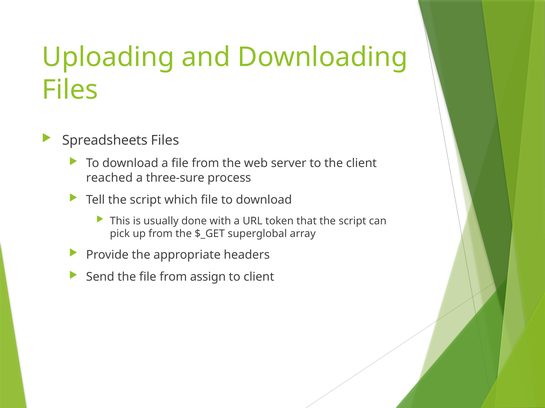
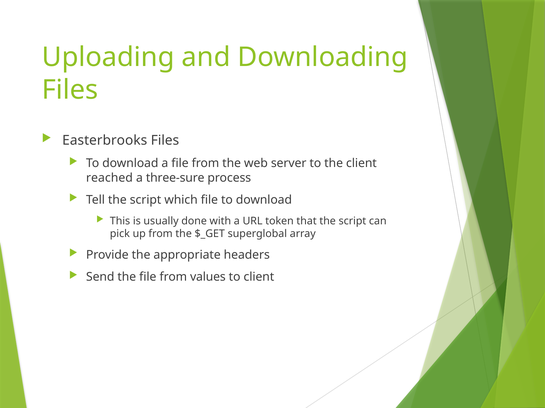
Spreadsheets: Spreadsheets -> Easterbrooks (105, 141)
assign: assign -> values (208, 277)
